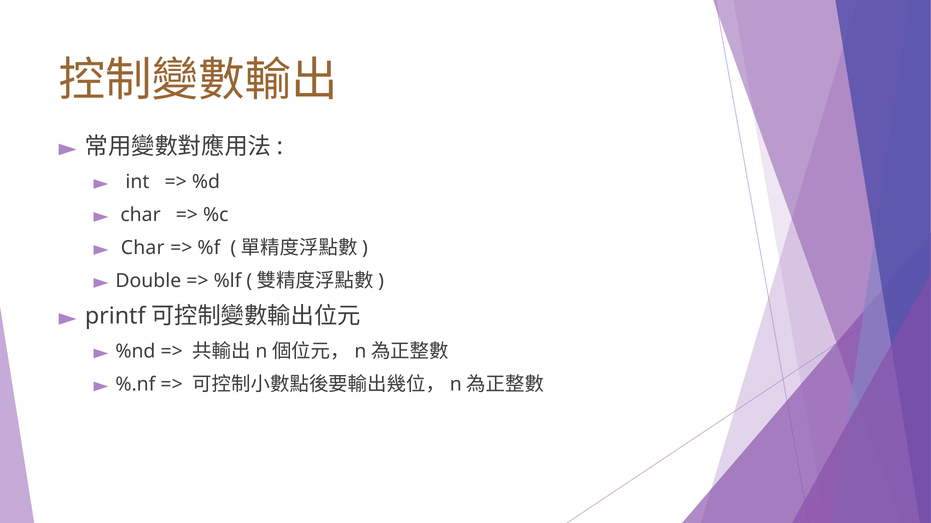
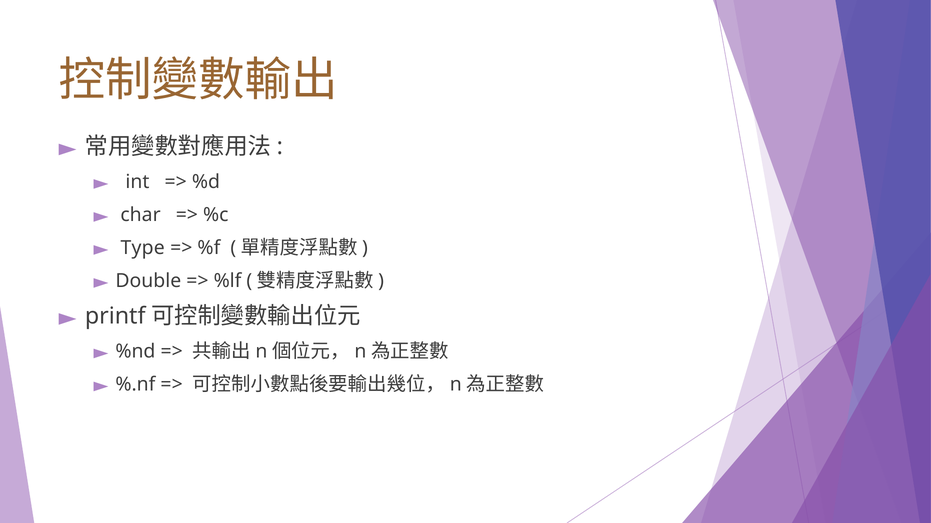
Char: Char -> Type (143, 248)
